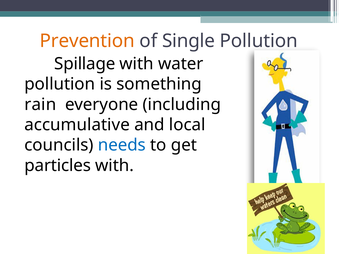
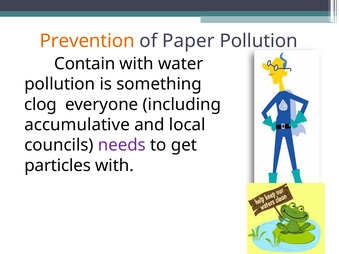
Single: Single -> Paper (188, 41)
Spillage: Spillage -> Contain (85, 64)
rain: rain -> clog (40, 105)
needs colour: blue -> purple (122, 145)
